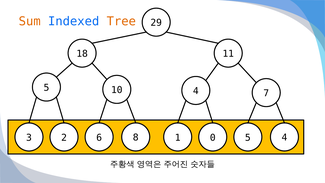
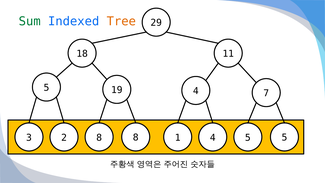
Sum colour: orange -> green (30, 21)
10: 10 -> 19 (117, 90)
2 6: 6 -> 8 (99, 137)
1 0: 0 -> 4 (213, 137)
5 4: 4 -> 5 (284, 137)
